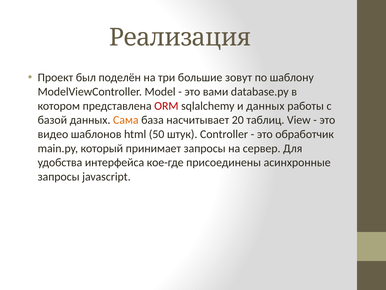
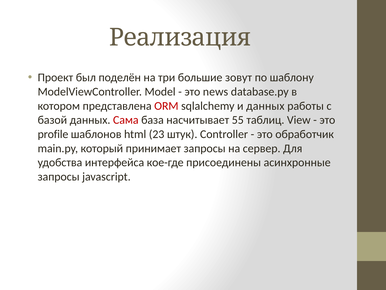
вами: вами -> news (216, 92)
Сама colour: orange -> red (126, 120)
20: 20 -> 55 (238, 120)
видео: видео -> profile (53, 134)
50: 50 -> 23 (157, 134)
